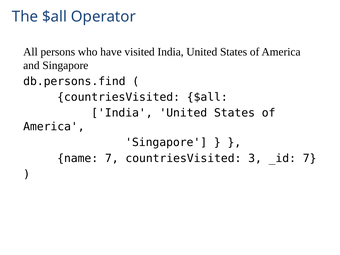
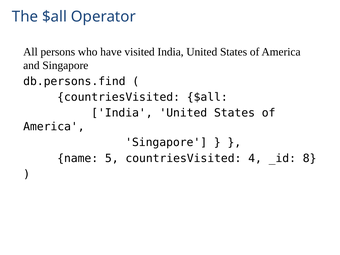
name 7: 7 -> 5 (112, 158)
3: 3 -> 4 (255, 158)
_id 7: 7 -> 8 (310, 158)
